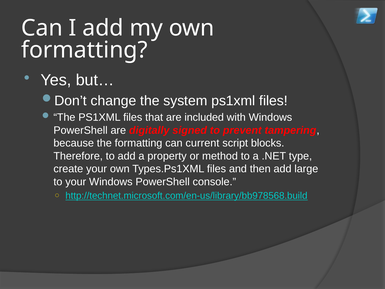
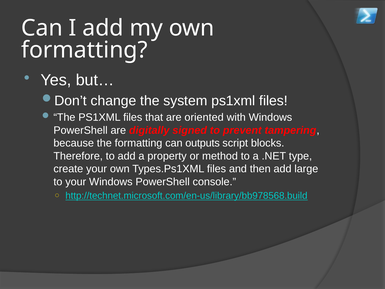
included: included -> oriented (204, 117)
current: current -> outputs (203, 143)
